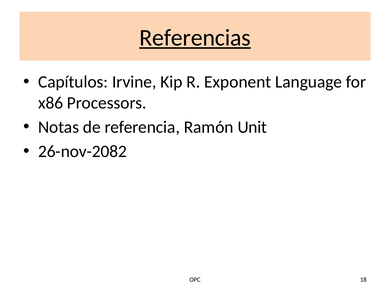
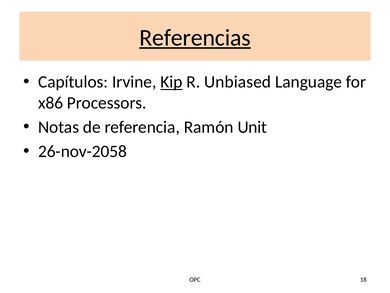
Kip underline: none -> present (171, 82)
Exponent: Exponent -> Unbiased (238, 82)
26-nov-2082: 26-nov-2082 -> 26-nov-2058 (82, 151)
